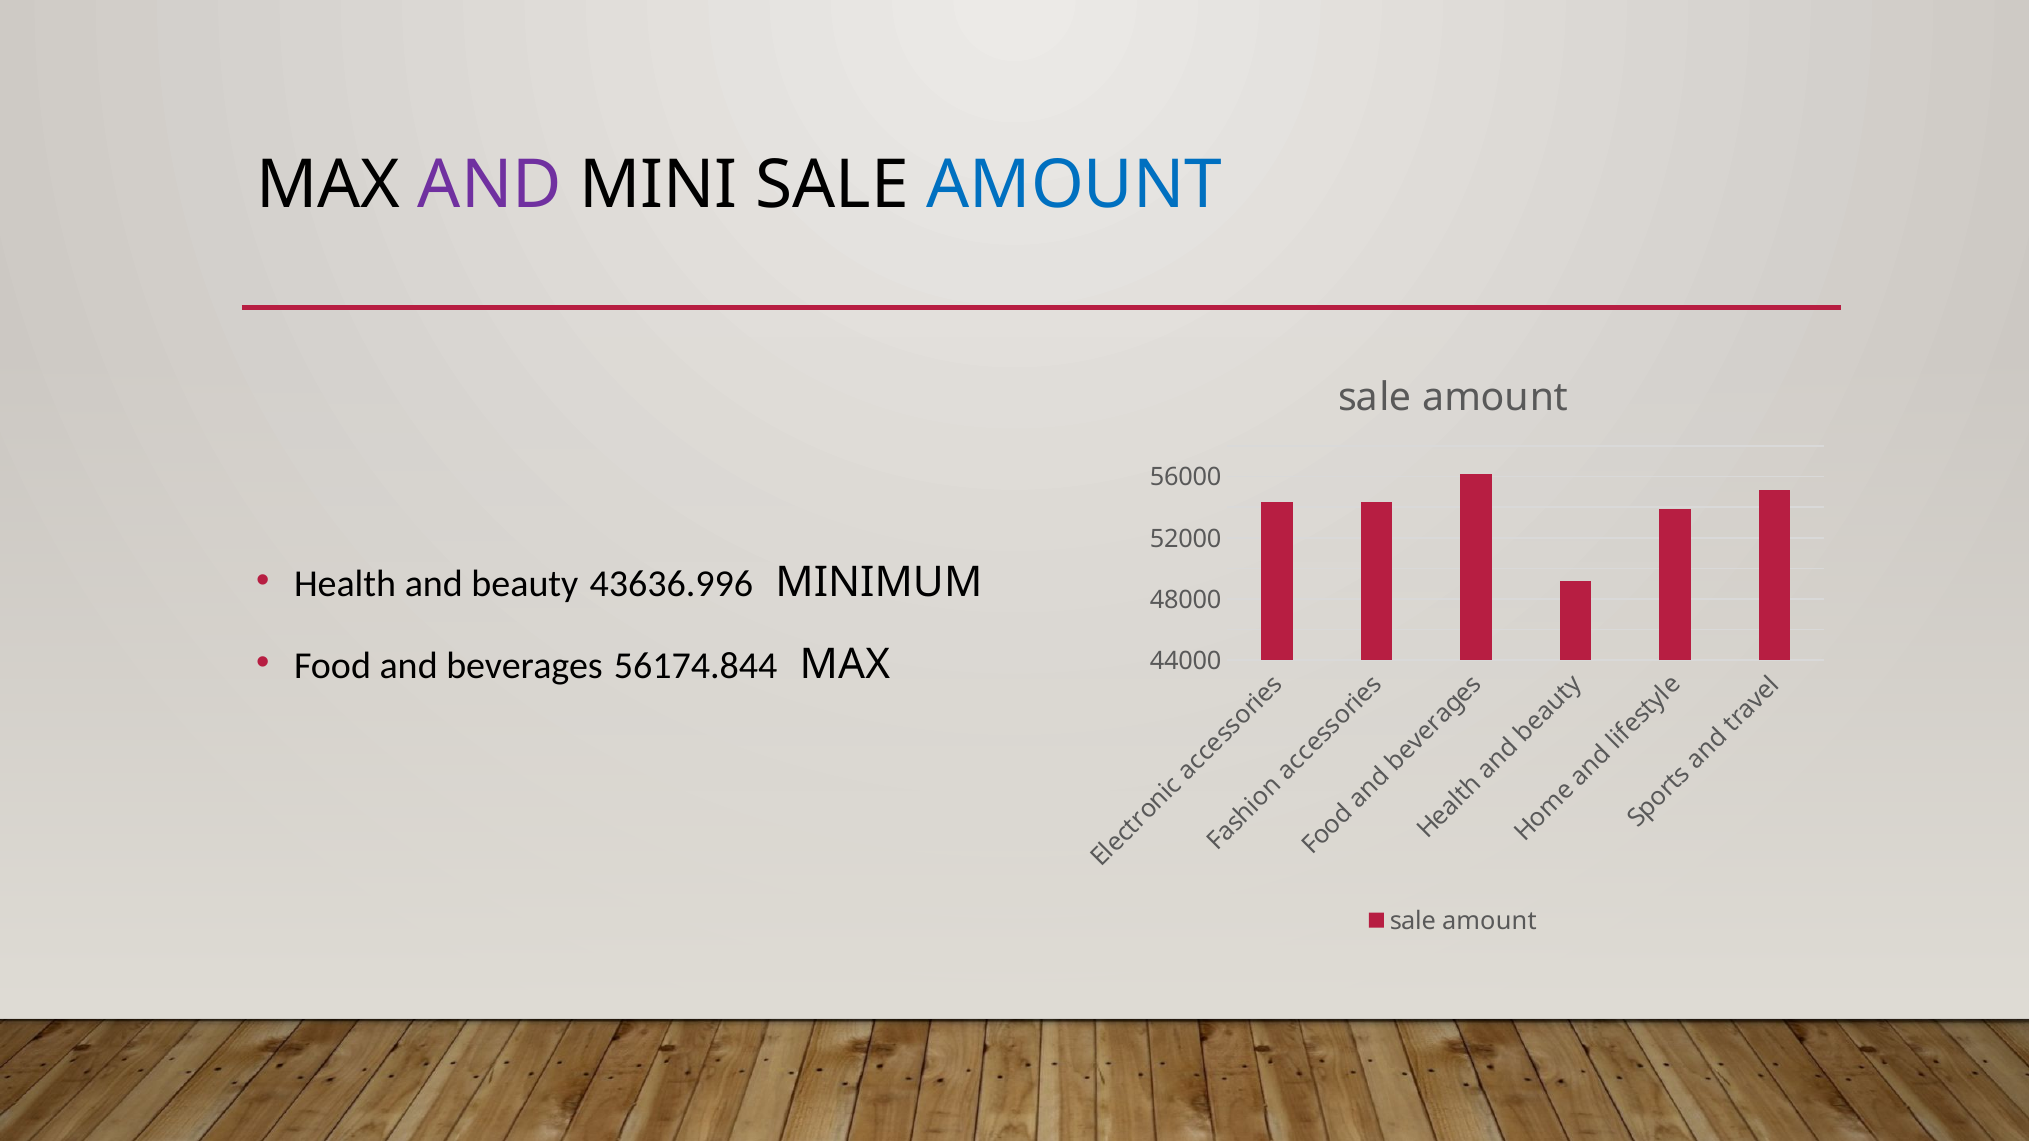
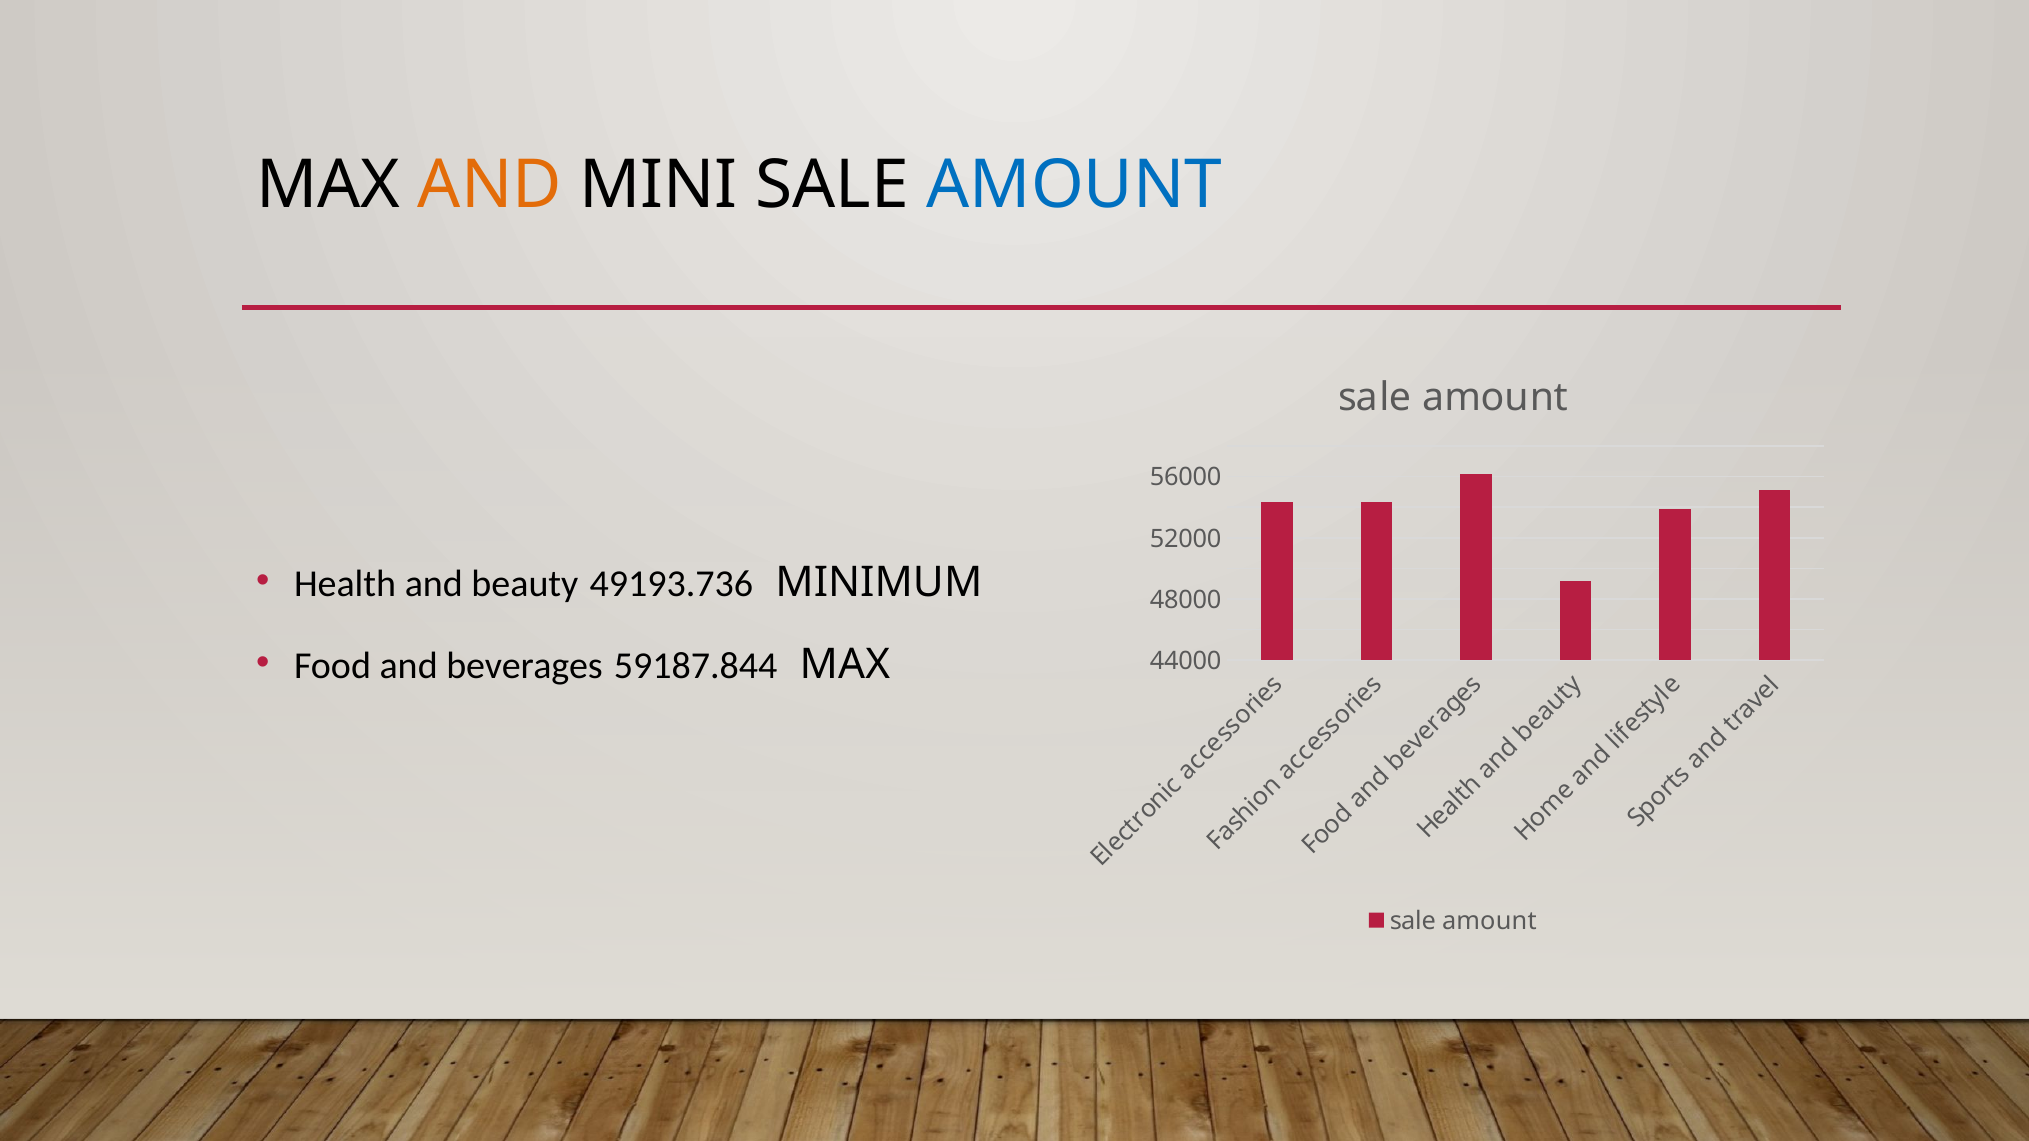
AND colour: purple -> orange (490, 185)
43636.996: 43636.996 -> 49193.736 (671, 584)
56174.844: 56174.844 -> 59187.844 (696, 666)
